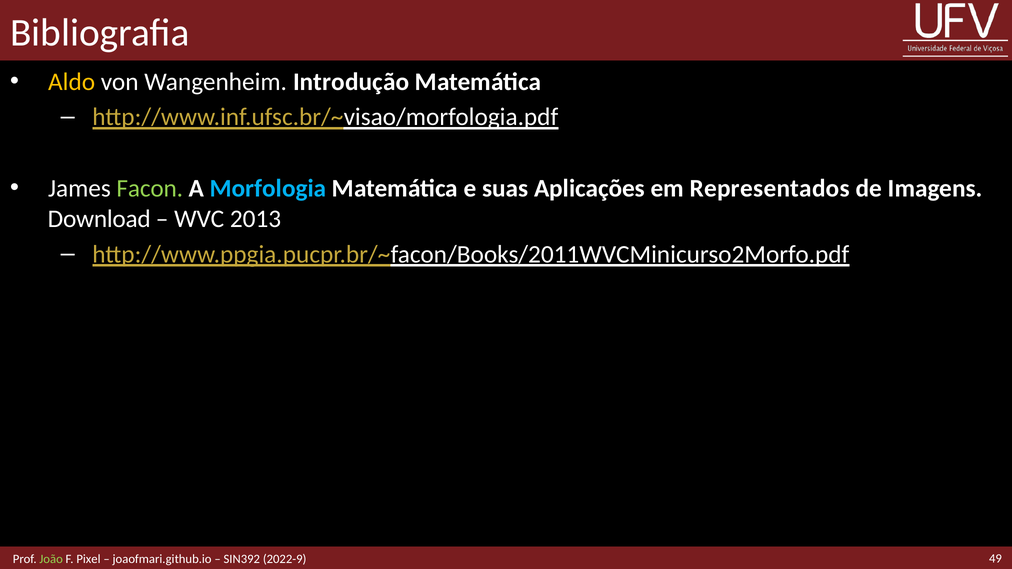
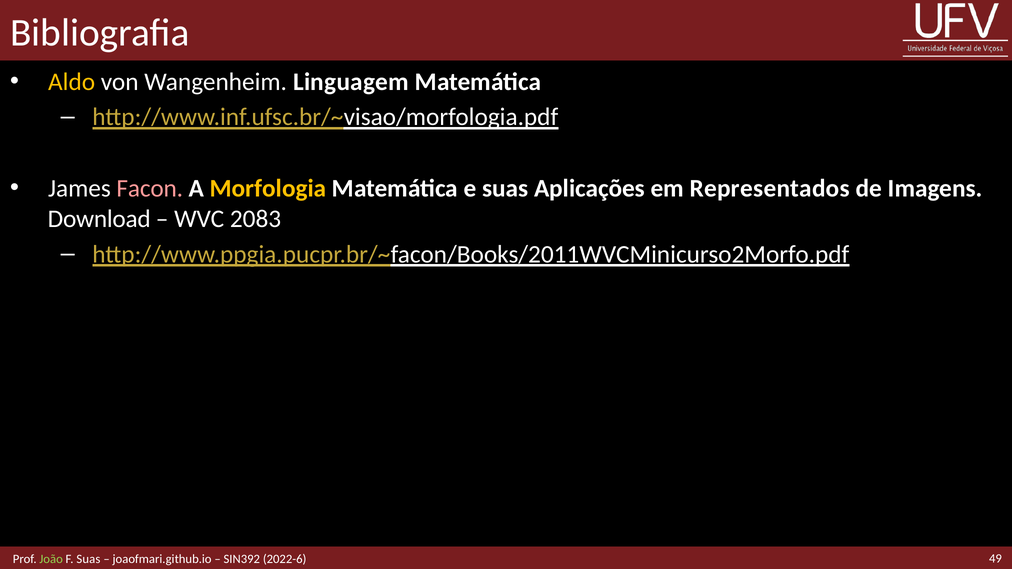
Introdução: Introdução -> Linguagem (351, 82)
Facon colour: light green -> pink (150, 189)
Morfologia colour: light blue -> yellow (268, 189)
2013: 2013 -> 2083 (256, 219)
F Pixel: Pixel -> Suas (88, 559)
2022-9: 2022-9 -> 2022-6 (285, 559)
